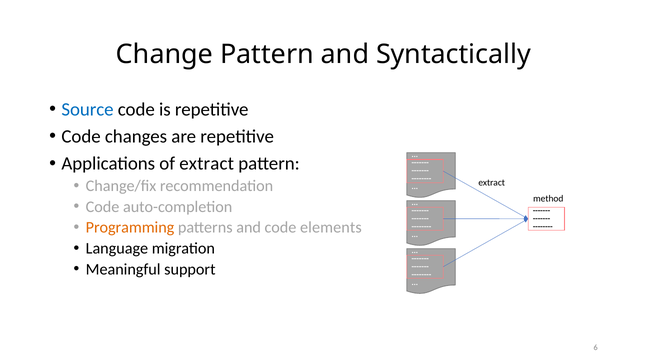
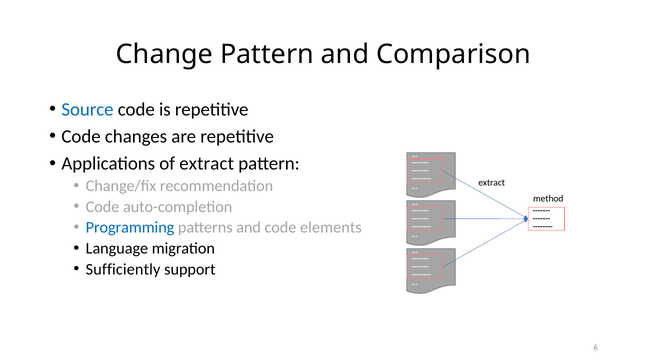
Syntactically: Syntactically -> Comparison (453, 54)
Programming colour: orange -> blue (130, 227)
Meaningful: Meaningful -> Sufficiently (123, 269)
